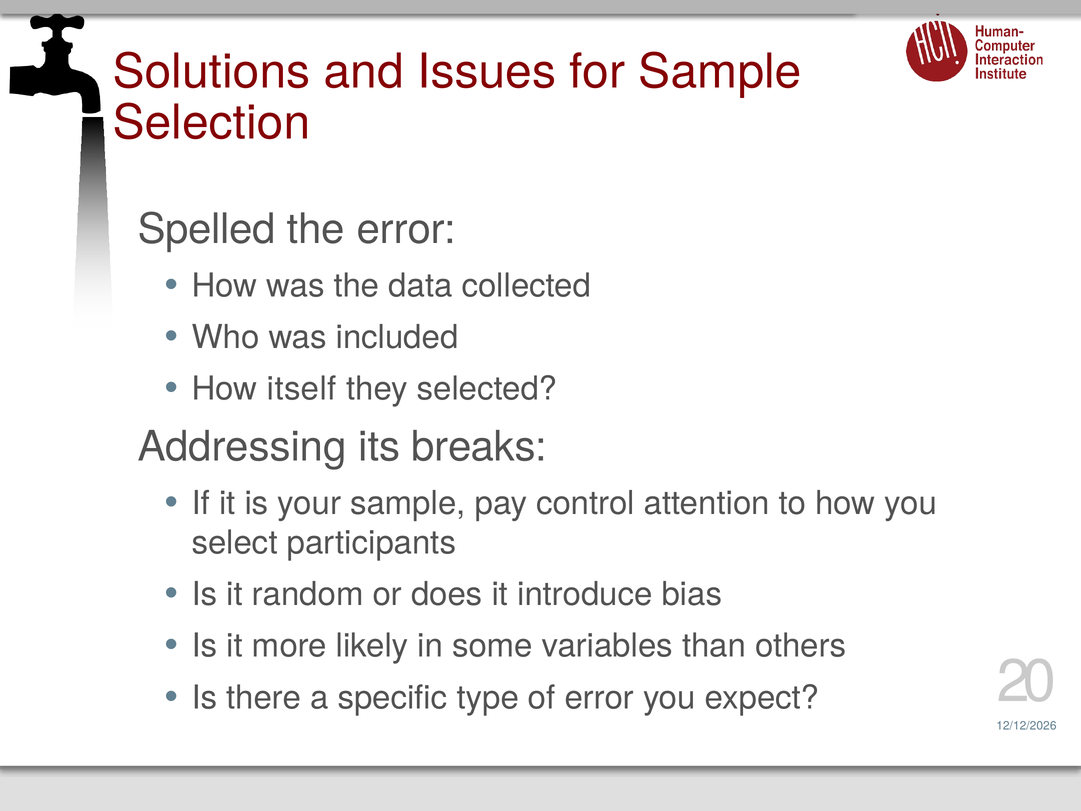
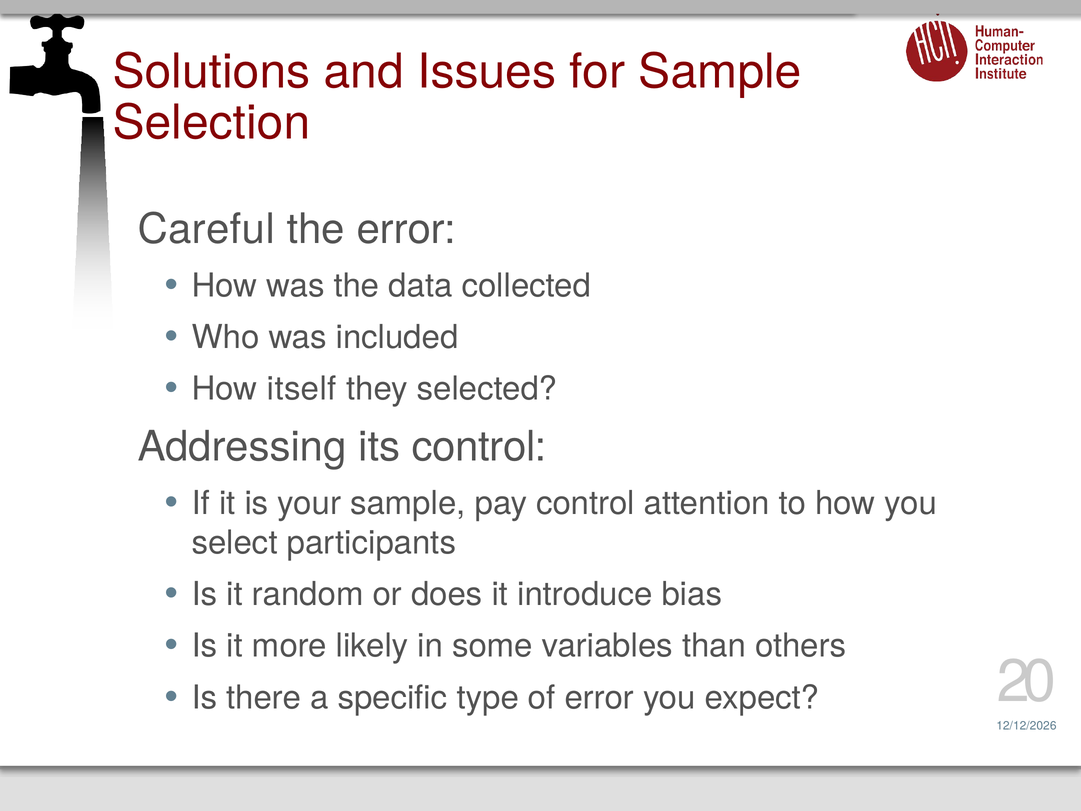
Spelled: Spelled -> Careful (206, 229)
its breaks: breaks -> control (479, 447)
